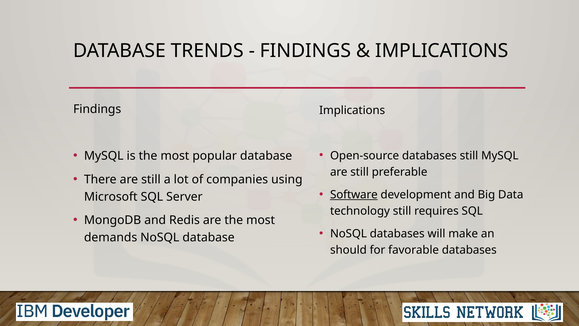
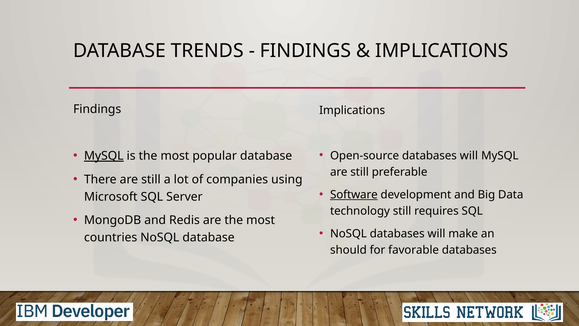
MySQL underline: none -> present (104, 156)
Open-source databases still: still -> will (469, 155)
demands: demands -> countries (111, 237)
